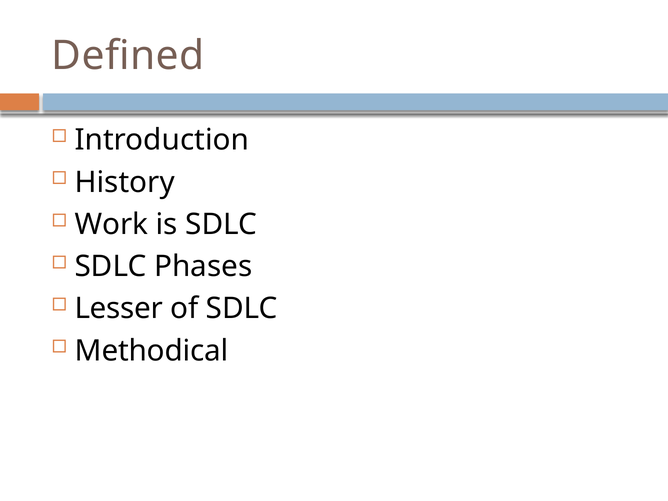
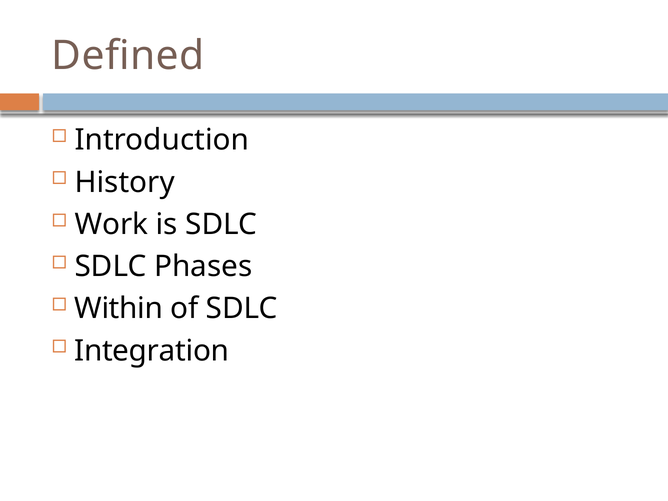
Lesser: Lesser -> Within (119, 309)
Methodical: Methodical -> Integration (152, 351)
